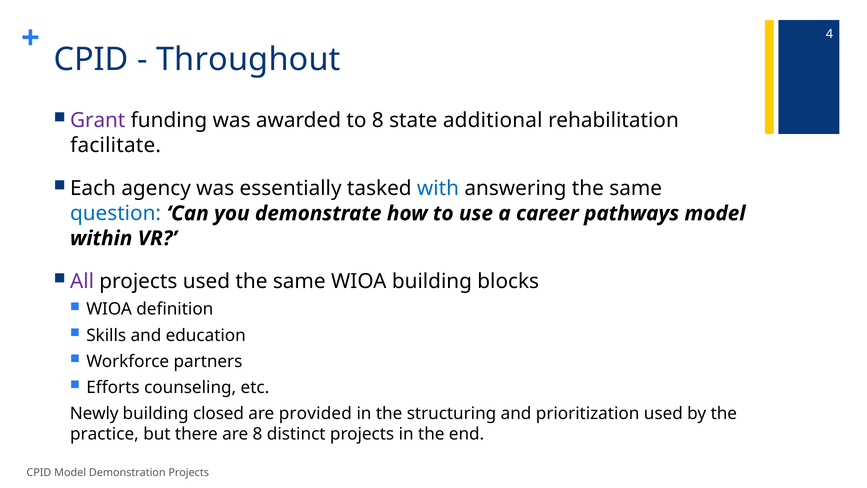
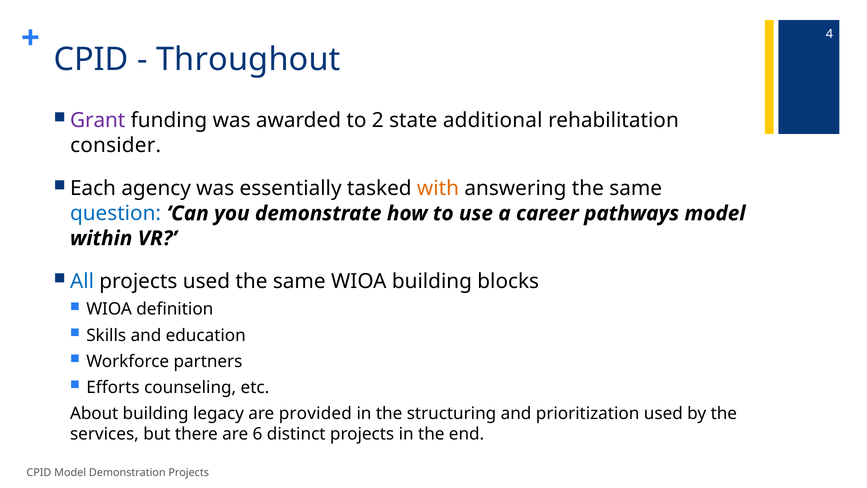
to 8: 8 -> 2 (378, 121)
facilitate: facilitate -> consider (116, 145)
with colour: blue -> orange (438, 188)
All colour: purple -> blue (82, 281)
Newly: Newly -> About (94, 413)
closed: closed -> legacy (218, 413)
practice: practice -> services (104, 434)
are 8: 8 -> 6 (257, 434)
